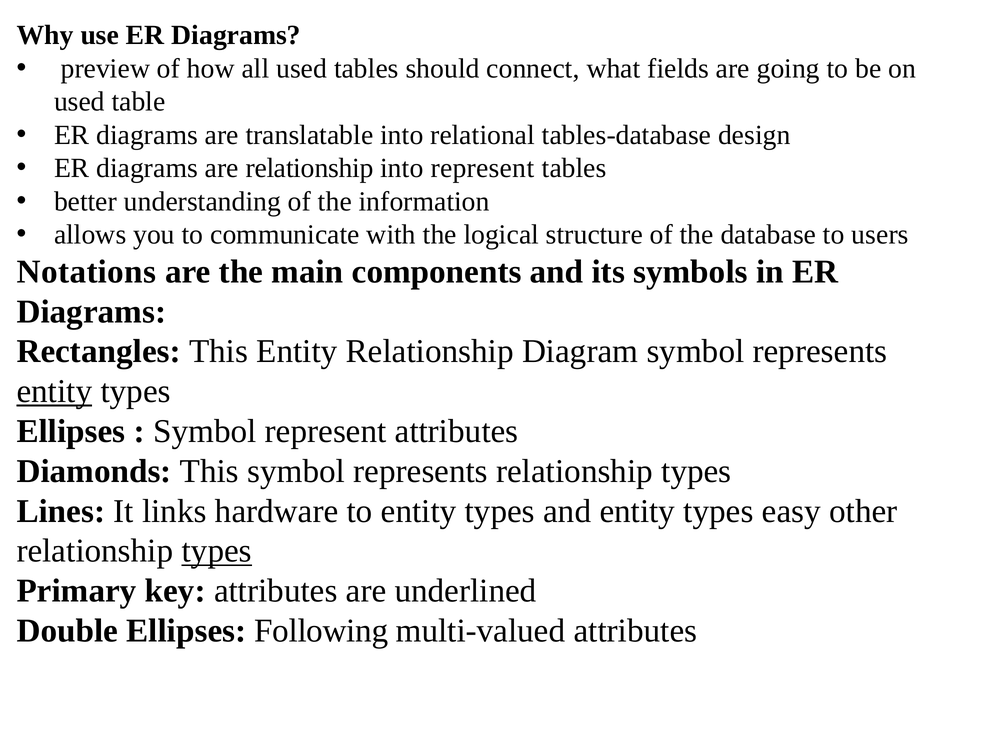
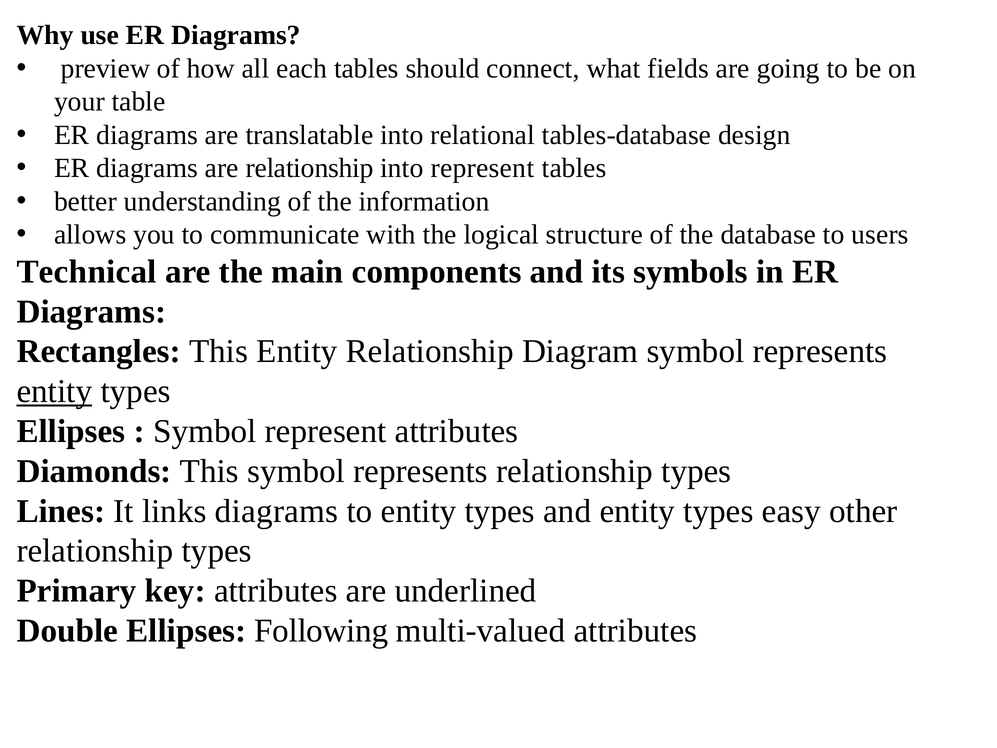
all used: used -> each (302, 68)
used: used -> your (79, 102)
Notations: Notations -> Technical (87, 272)
links hardware: hardware -> diagrams (277, 511)
types underline: present -> none (217, 551)
